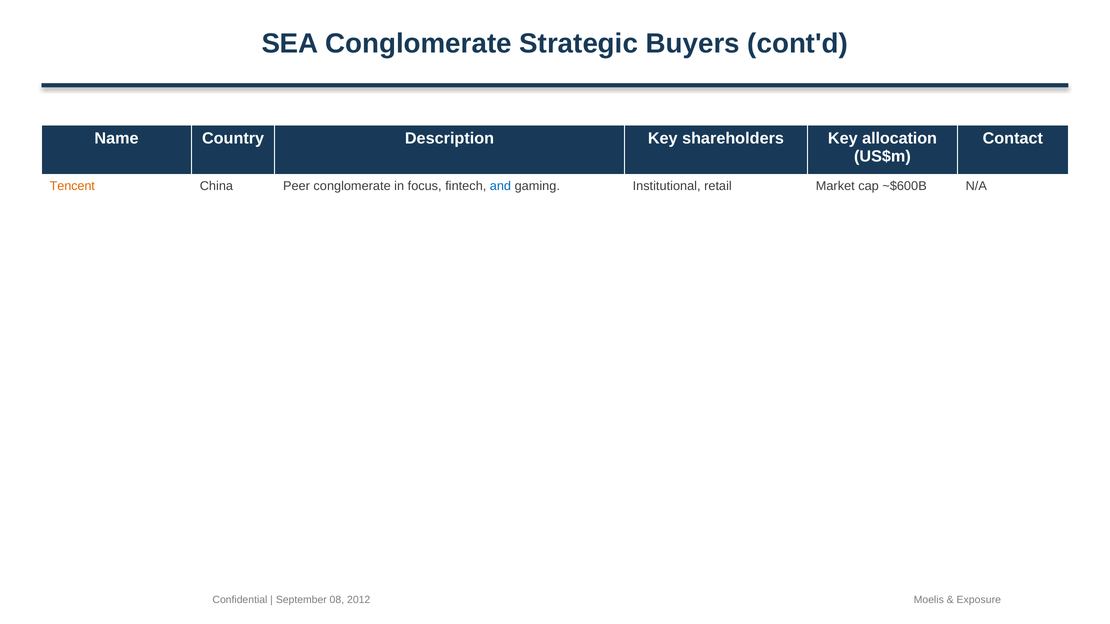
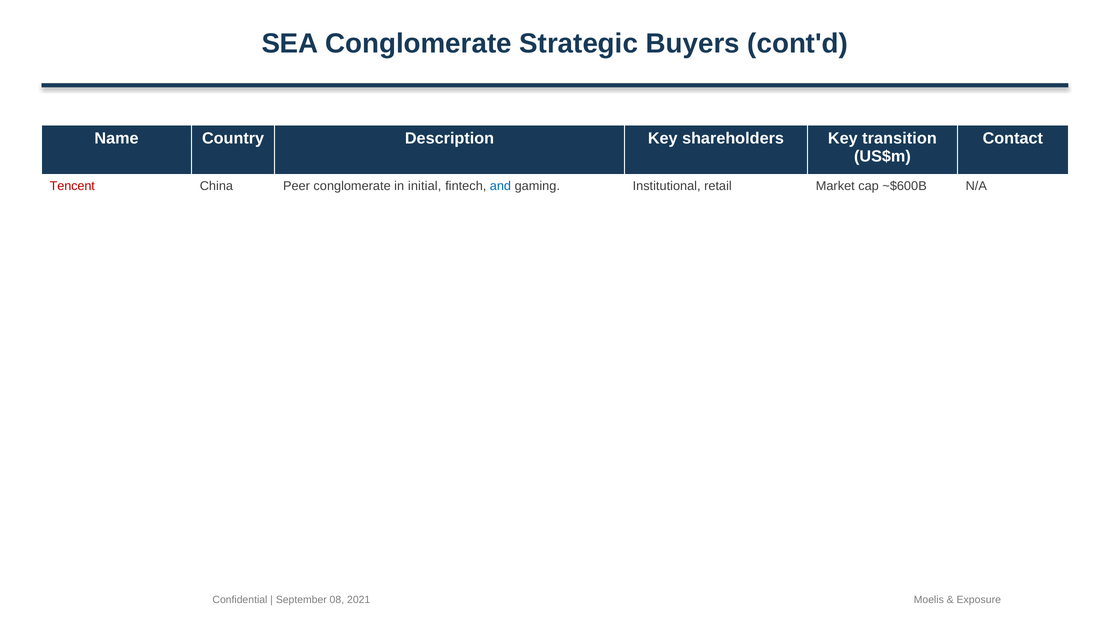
allocation: allocation -> transition (899, 138)
Tencent colour: orange -> red (72, 186)
focus: focus -> initial (425, 186)
2012: 2012 -> 2021 (359, 600)
